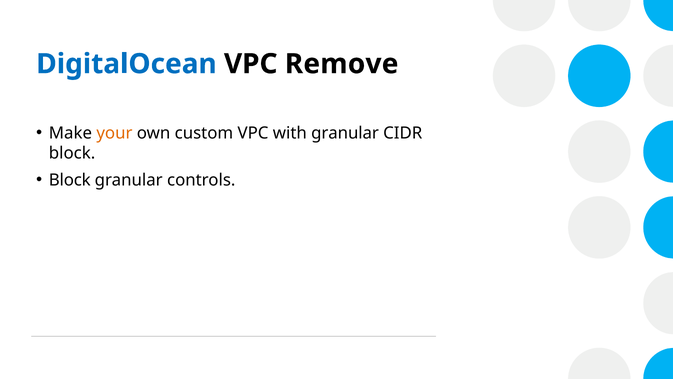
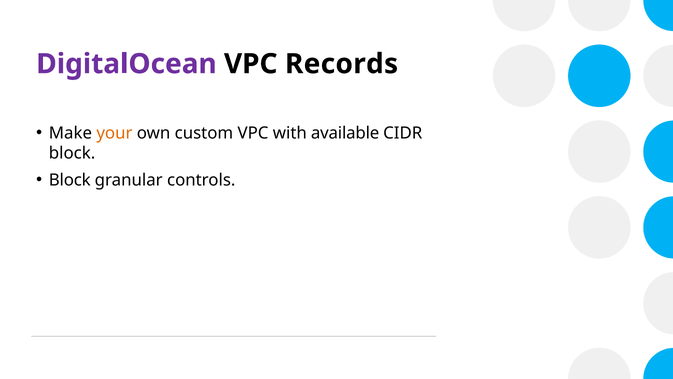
DigitalOcean colour: blue -> purple (126, 64)
Remove: Remove -> Records (342, 64)
with granular: granular -> available (345, 133)
